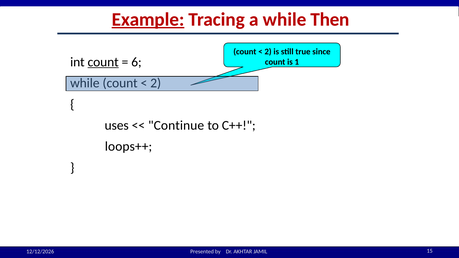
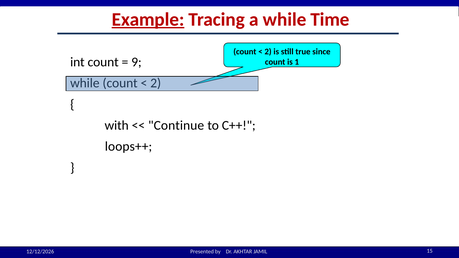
Then: Then -> Time (330, 19)
count underline: present -> none (103, 62)
6: 6 -> 9 (136, 62)
uses: uses -> with (117, 126)
